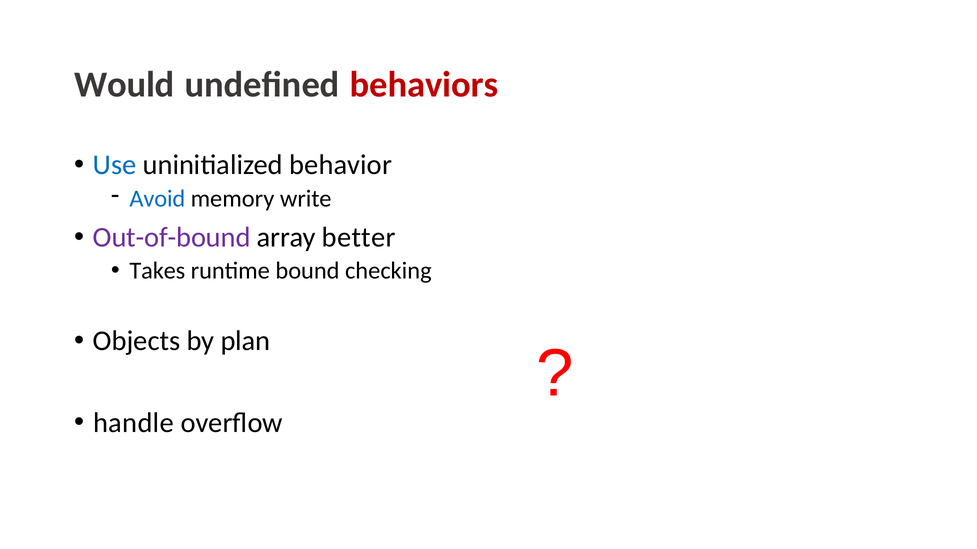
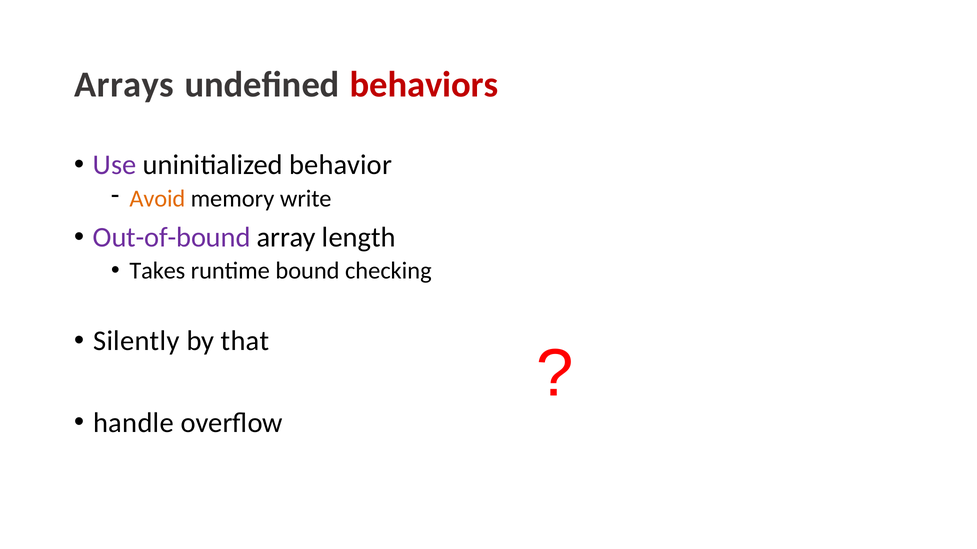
Would: Would -> Arrays (124, 85)
Use colour: blue -> purple (115, 165)
Avoid colour: blue -> orange (157, 199)
better: better -> length (359, 237)
Objects: Objects -> Silently (136, 341)
plan: plan -> that (245, 341)
